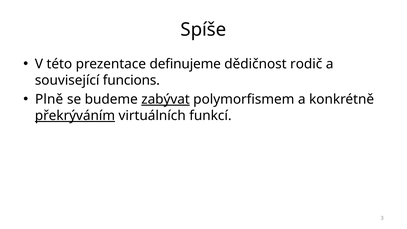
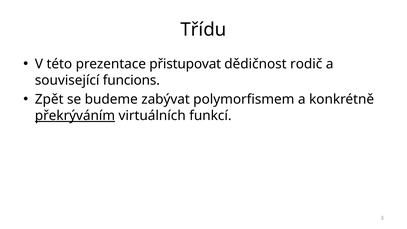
Spíše: Spíše -> Třídu (203, 30)
definujeme: definujeme -> přistupovat (185, 64)
Plně: Plně -> Zpět (49, 99)
zabývat underline: present -> none (166, 99)
